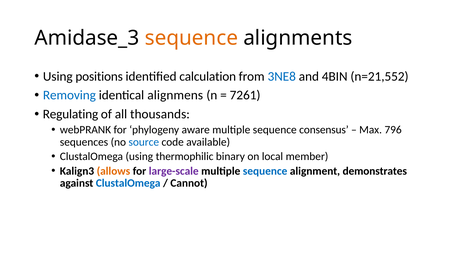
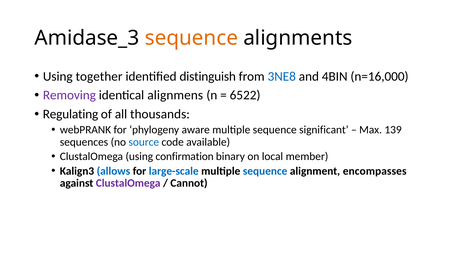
positions: positions -> together (99, 76)
calculation: calculation -> distinguish (208, 76)
n=21,552: n=21,552 -> n=16,000 (380, 76)
Removing colour: blue -> purple (69, 95)
7261: 7261 -> 6522 (245, 95)
consensus: consensus -> significant (324, 130)
796: 796 -> 139 (393, 130)
thermophilic: thermophilic -> confirmation (185, 157)
allows colour: orange -> blue (113, 171)
large-scale colour: purple -> blue (174, 171)
demonstrates: demonstrates -> encompasses (375, 171)
ClustalOmega colour: blue -> purple (128, 183)
